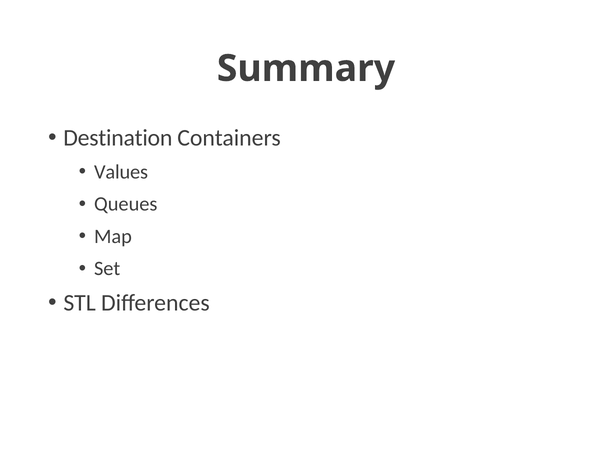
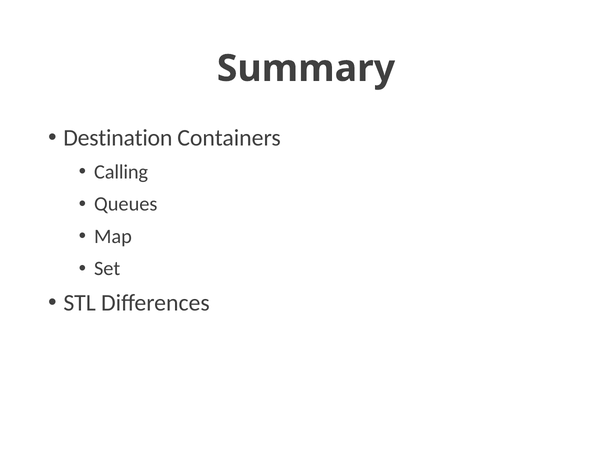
Values: Values -> Calling (121, 172)
